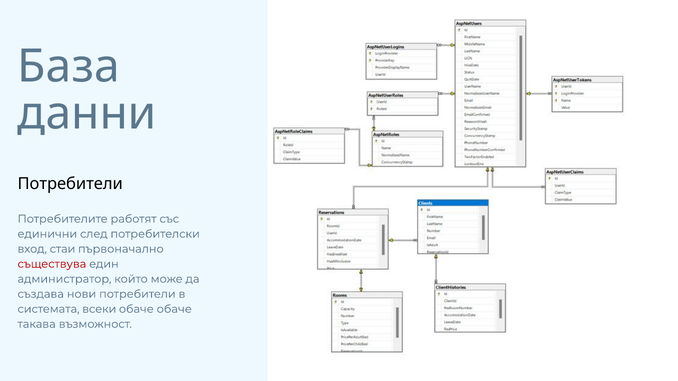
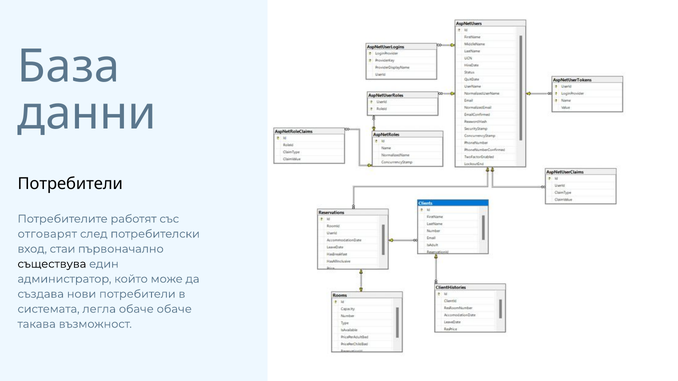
единични: единични -> отговарят (47, 234)
съществува colour: red -> black (52, 264)
всеки: всеки -> легла (99, 309)
